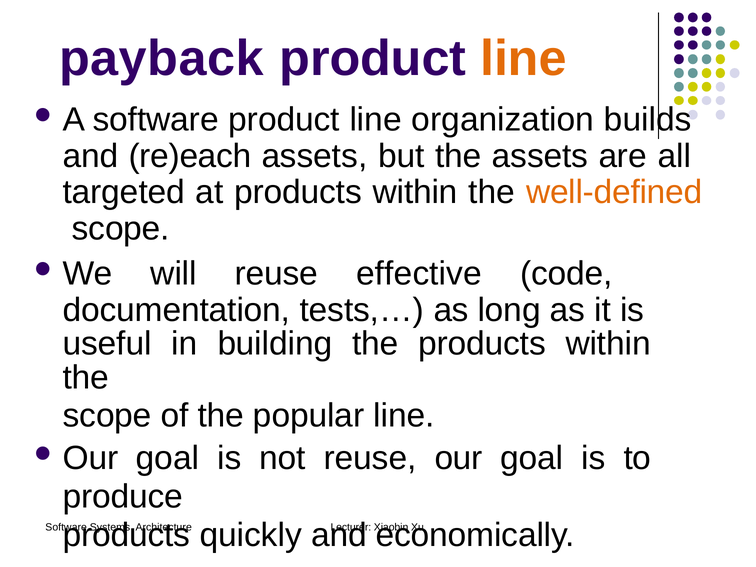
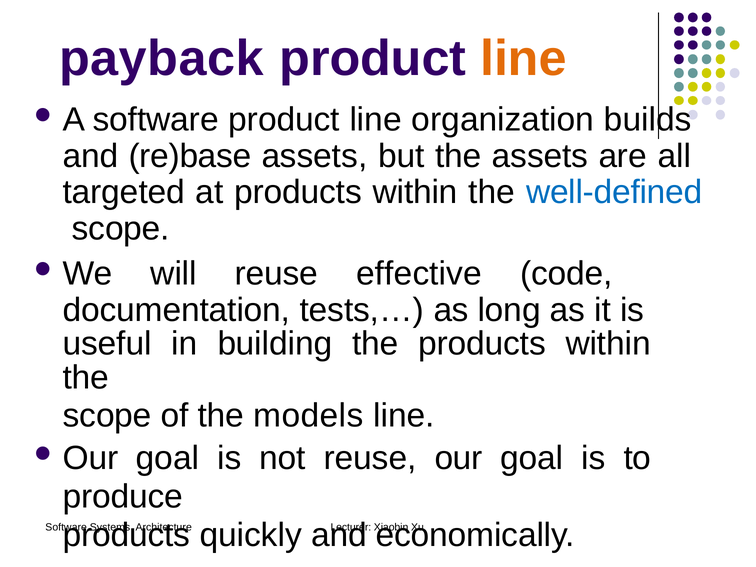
re)each: re)each -> re)base (190, 156)
well-defined colour: orange -> blue (614, 192)
popular: popular -> models (308, 416)
